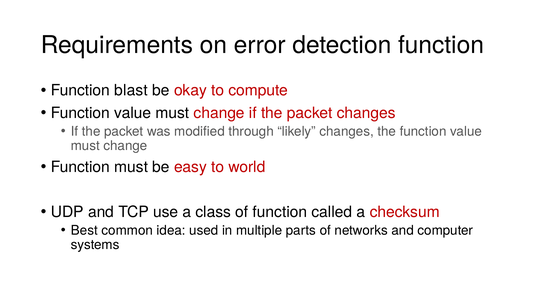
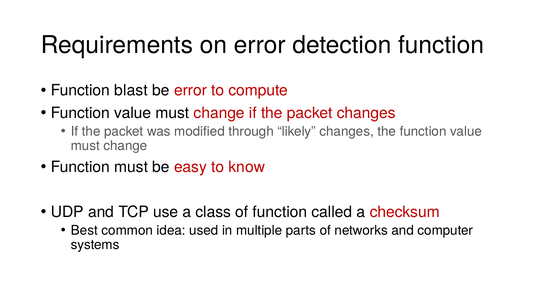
be okay: okay -> error (190, 90)
world: world -> know (247, 167)
